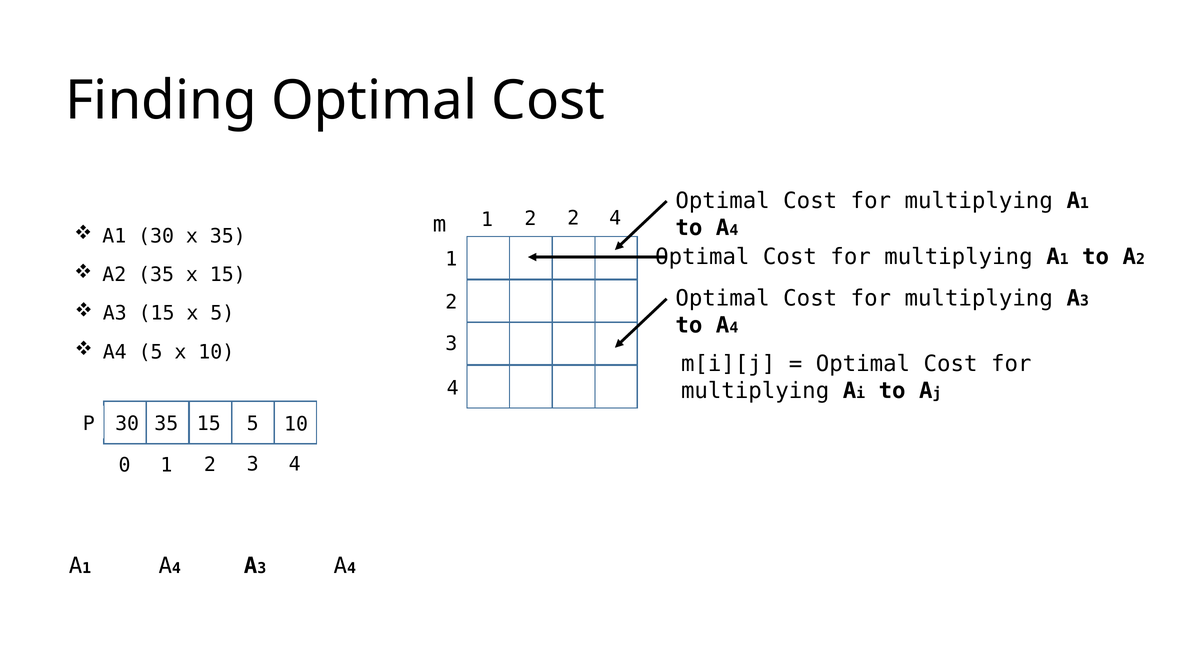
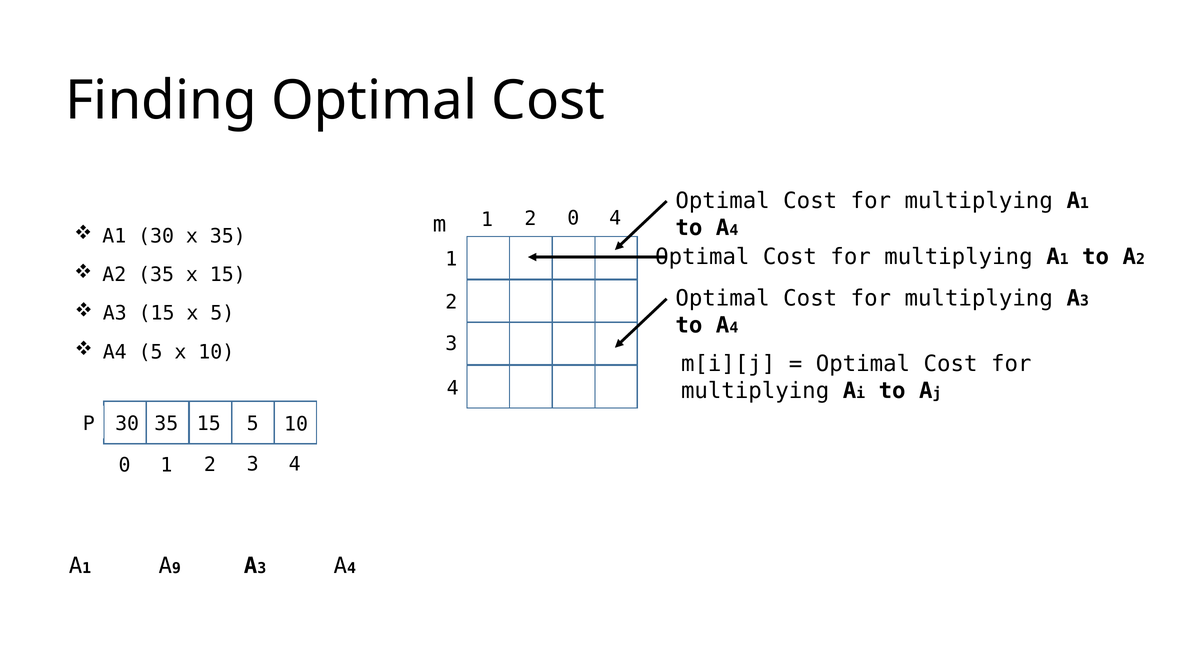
1 2: 2 -> 0 (573, 218)
4: 4 -> 9 (176, 568)
